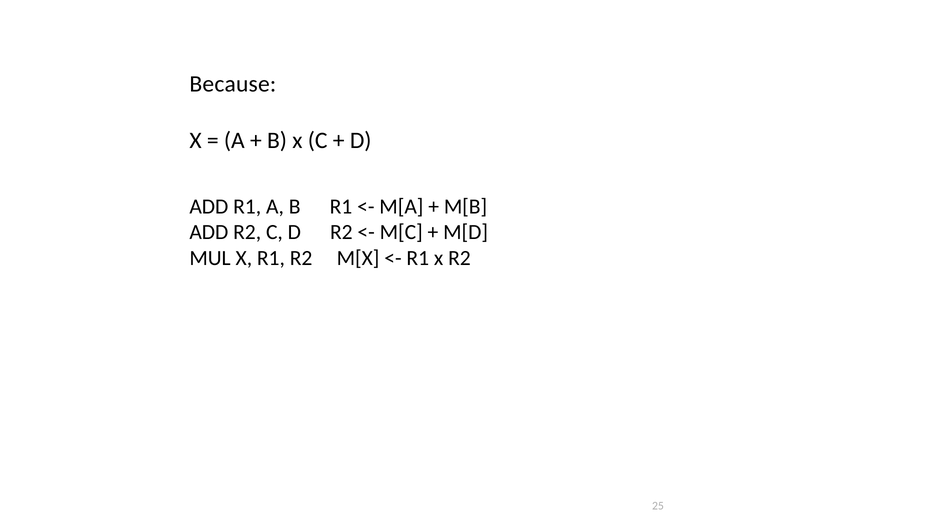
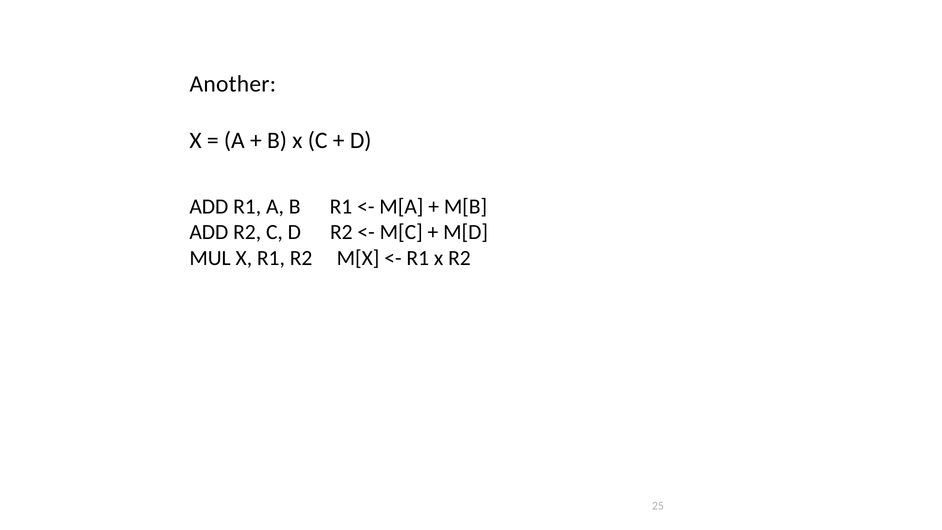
Because: Because -> Another (233, 84)
